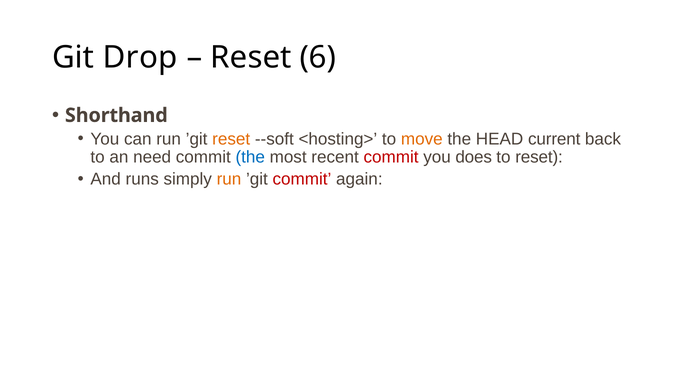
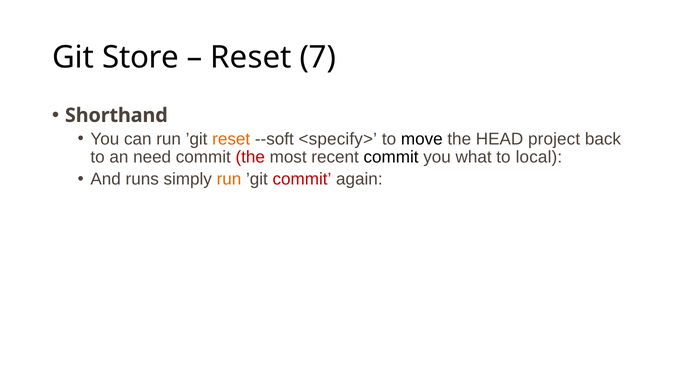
Drop: Drop -> Store (141, 57)
6: 6 -> 7 (318, 57)
<hosting>: <hosting> -> <specify> (338, 139)
move colour: orange -> black (422, 139)
current: current -> project (554, 139)
the colour: blue -> red (250, 157)
commit colour: red -> black (391, 157)
does: does -> what (474, 157)
to reset: reset -> local (539, 157)
